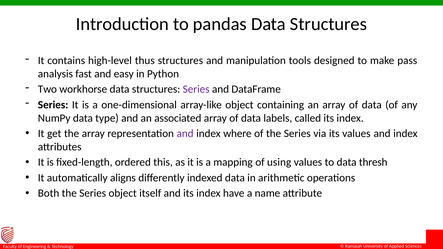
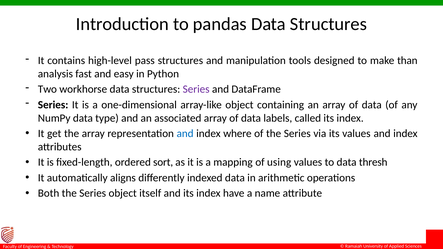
thus: thus -> pass (145, 61)
pass: pass -> than (407, 61)
and colour: purple -> blue (185, 134)
this: this -> sort (163, 162)
